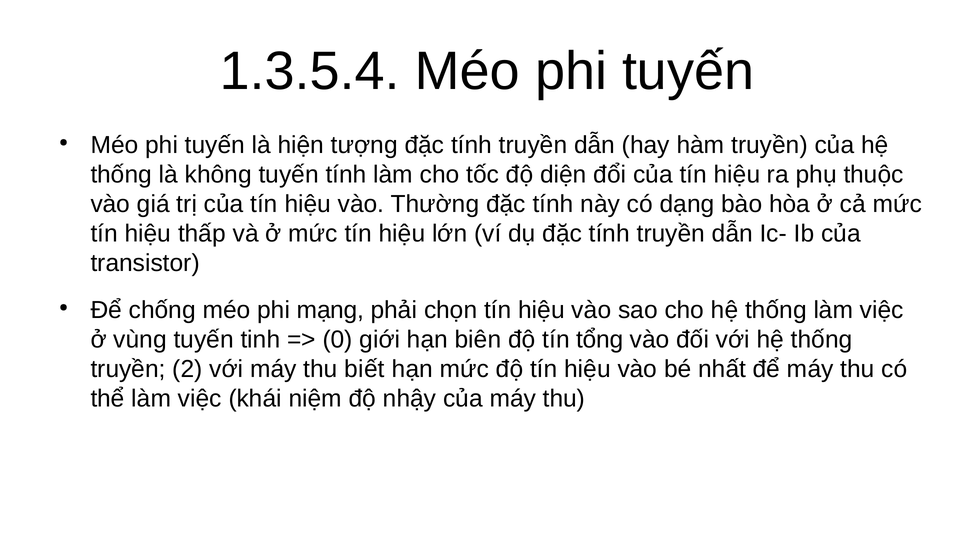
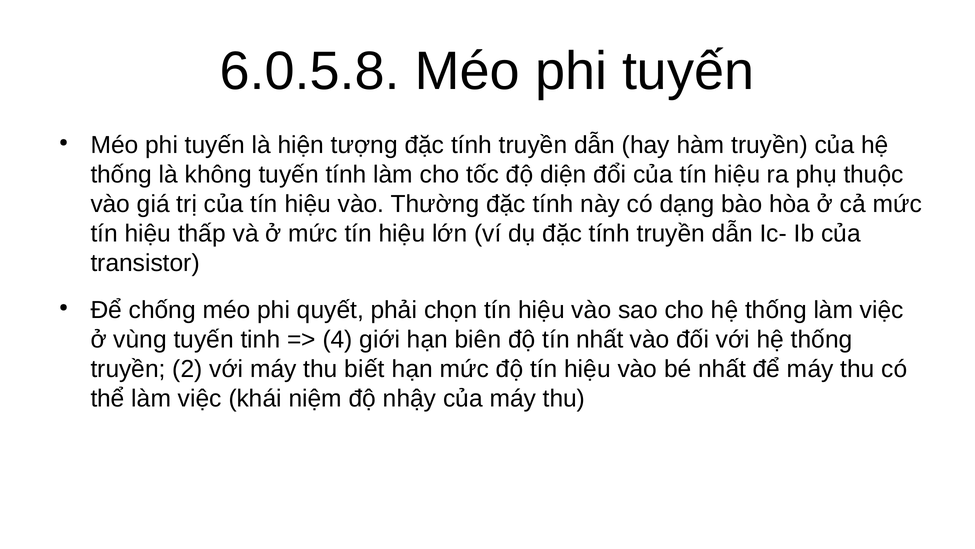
1.3.5.4: 1.3.5.4 -> 6.0.5.8 (310, 71)
mạng: mạng -> quyết (330, 310)
0: 0 -> 4 (338, 339)
tín tổng: tổng -> nhất (600, 339)
